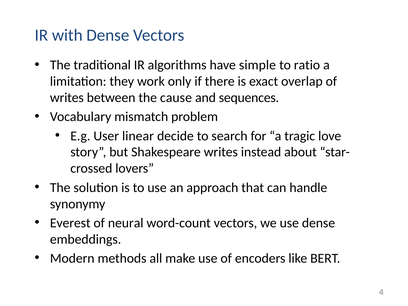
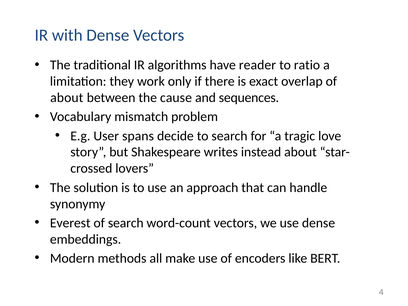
simple: simple -> reader (257, 65)
writes: writes -> about (67, 98)
linear: linear -> spans (138, 136)
of neural: neural -> search (126, 223)
